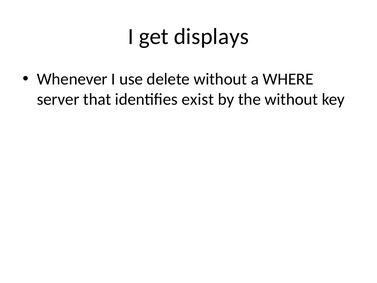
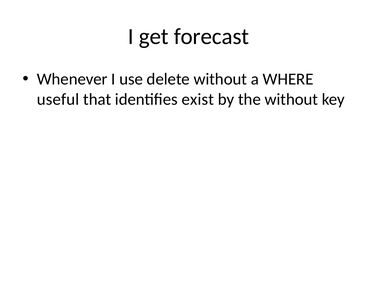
displays: displays -> forecast (211, 36)
server: server -> useful (58, 99)
